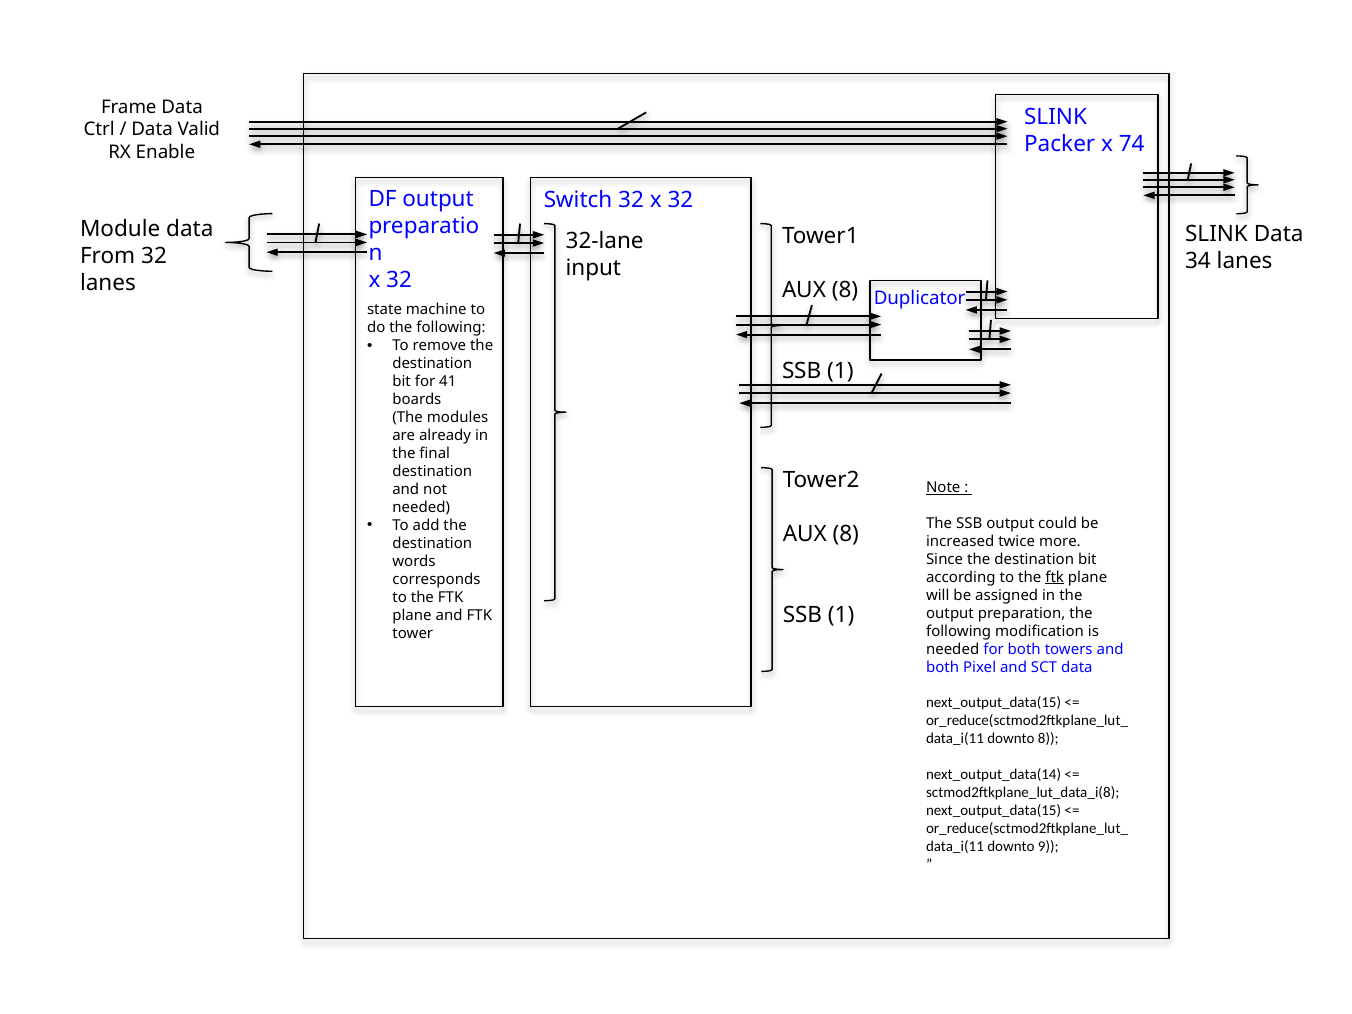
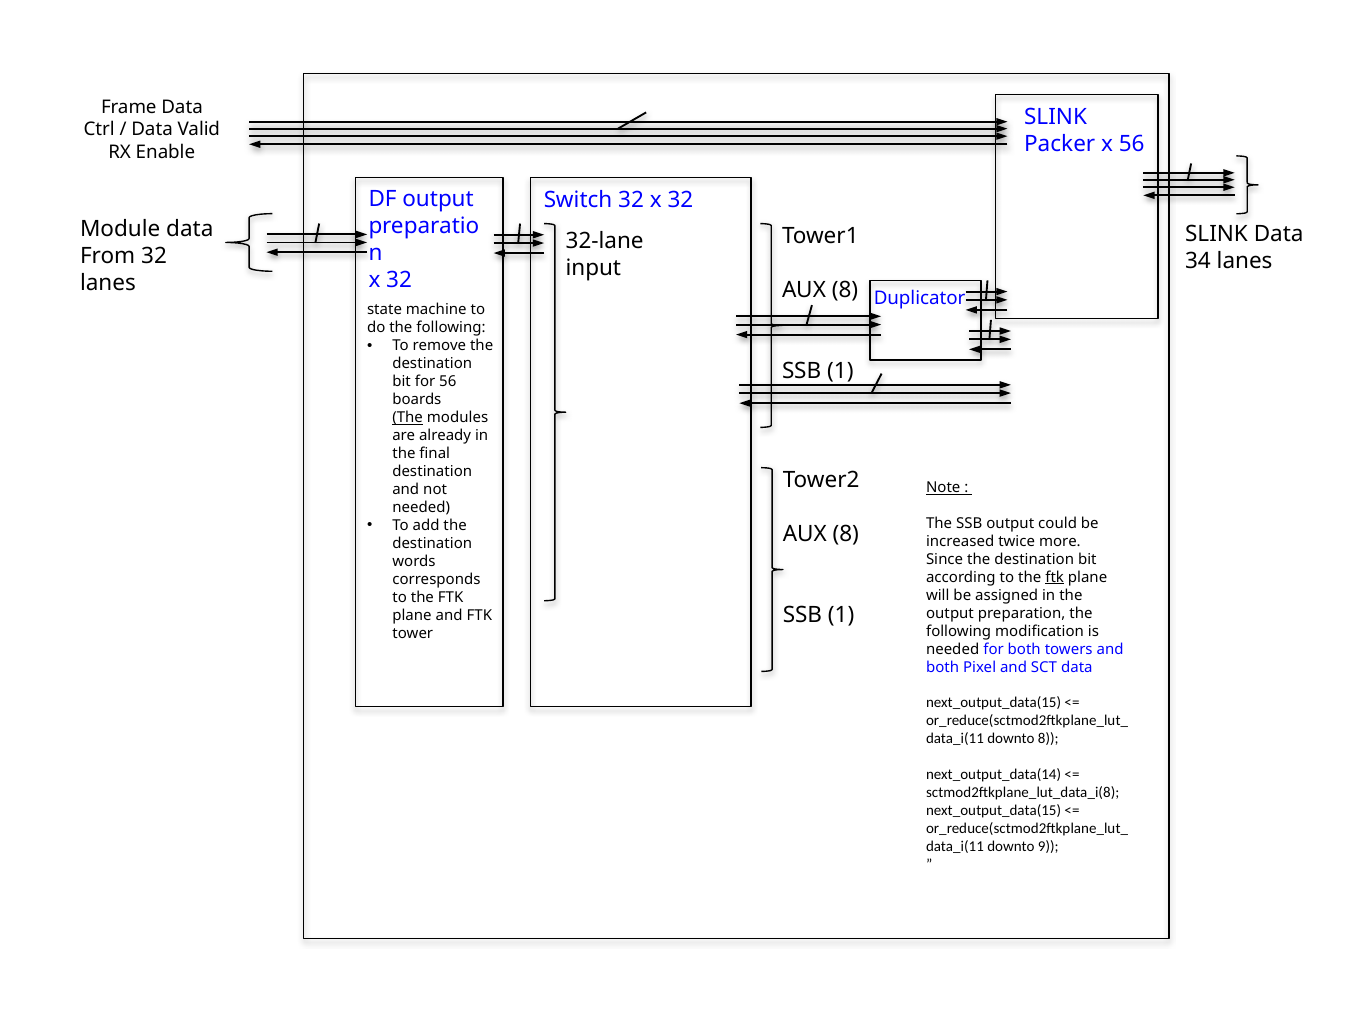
x 74: 74 -> 56 (1132, 144)
for 41: 41 -> 56 (448, 382)
The underline: none -> present (408, 418)
